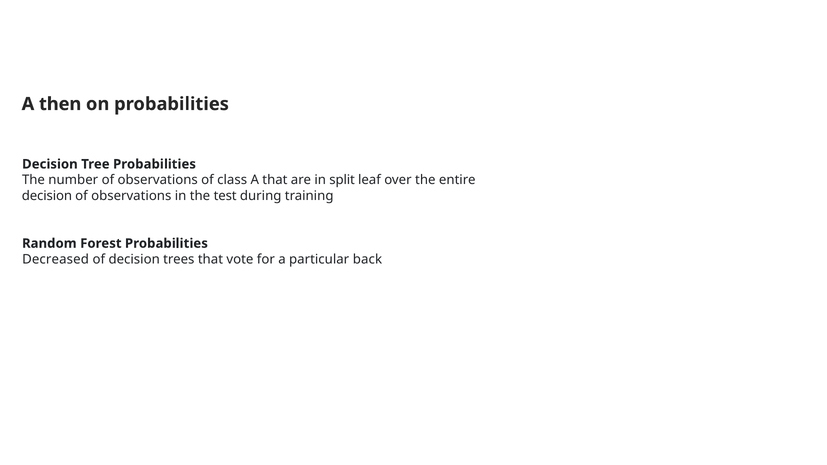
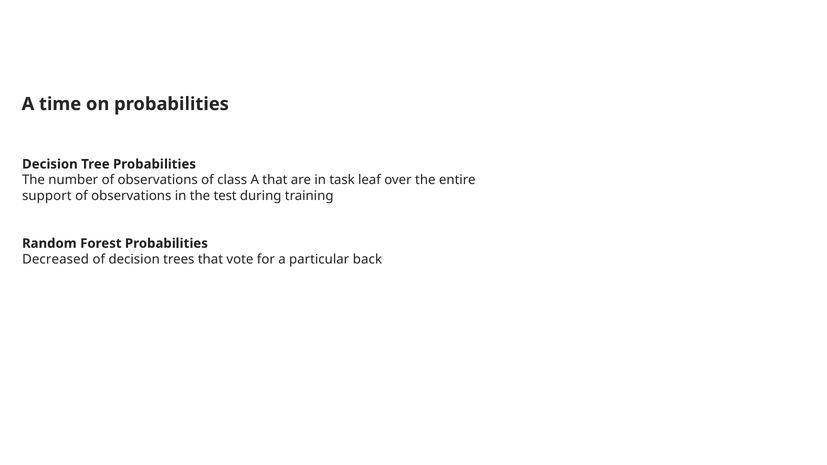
then: then -> time (60, 104)
split: split -> task (342, 180)
decision: decision -> support (47, 196)
